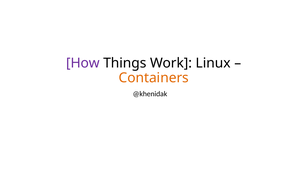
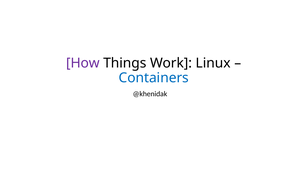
Containers colour: orange -> blue (154, 78)
